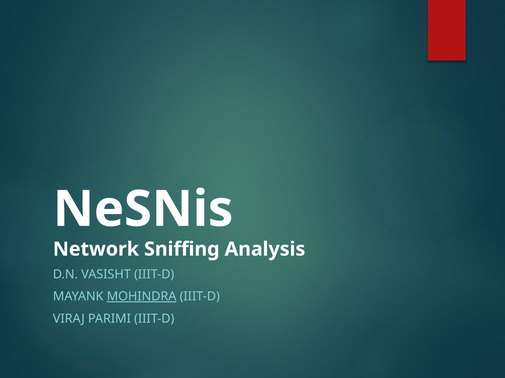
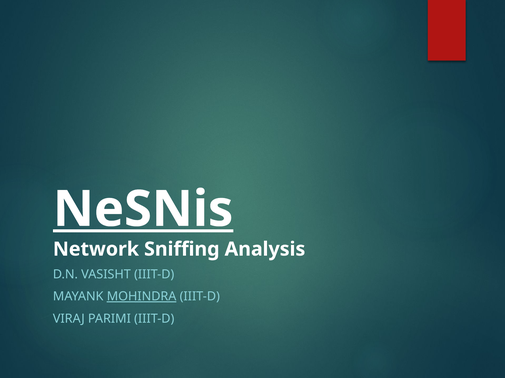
NeSNis underline: none -> present (143, 210)
